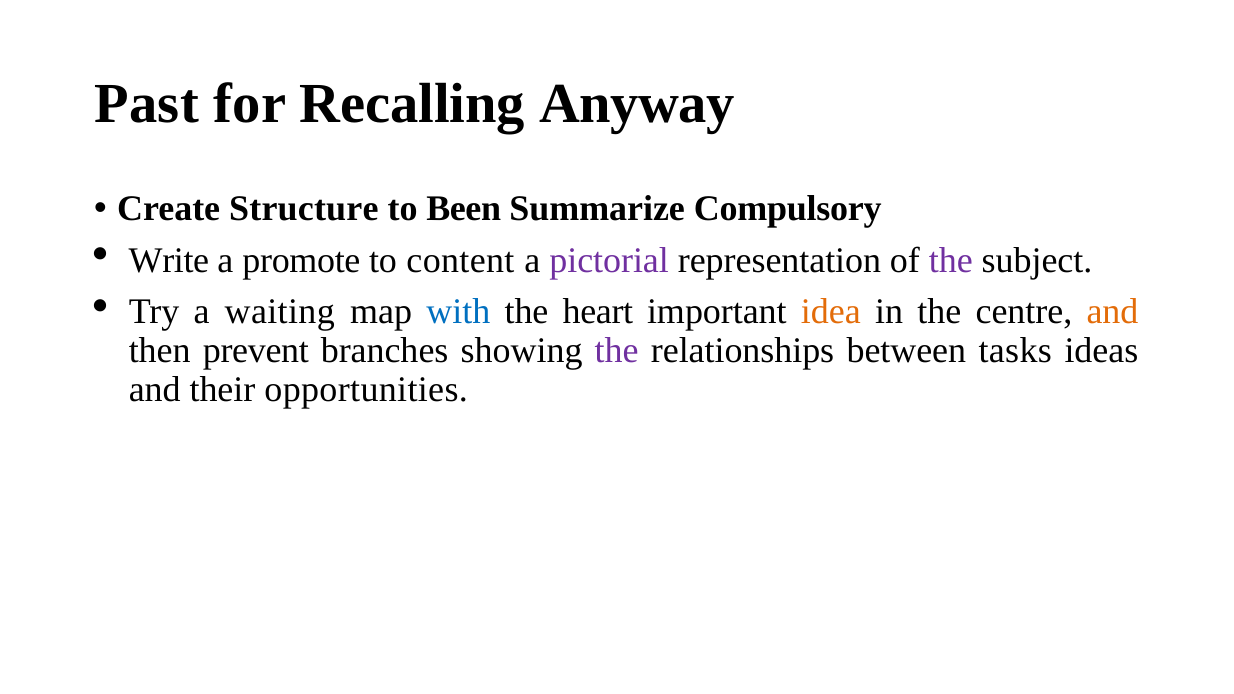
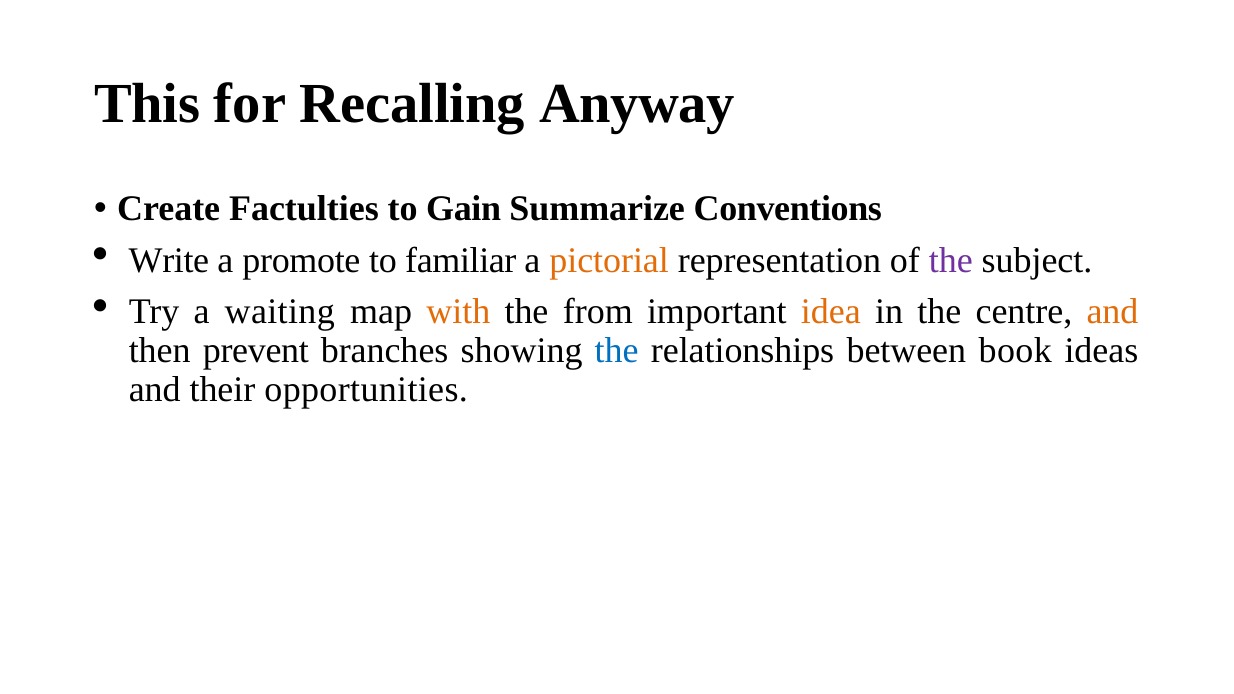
Past: Past -> This (147, 104)
Structure: Structure -> Factulties (304, 209)
Been: Been -> Gain (464, 209)
Compulsory: Compulsory -> Conventions (788, 209)
content: content -> familiar (461, 260)
pictorial colour: purple -> orange (609, 260)
with colour: blue -> orange (458, 312)
heart: heart -> from (598, 312)
the colour: purple -> blue (617, 351)
tasks: tasks -> book (1015, 351)
